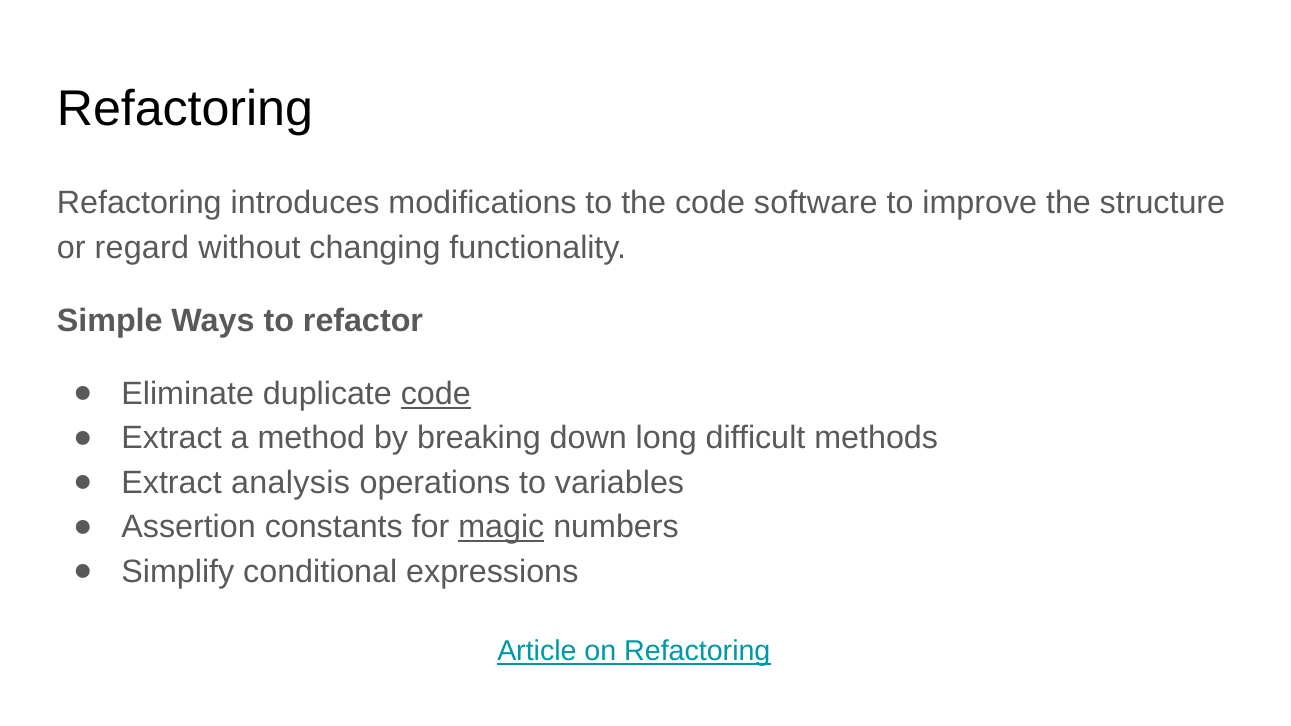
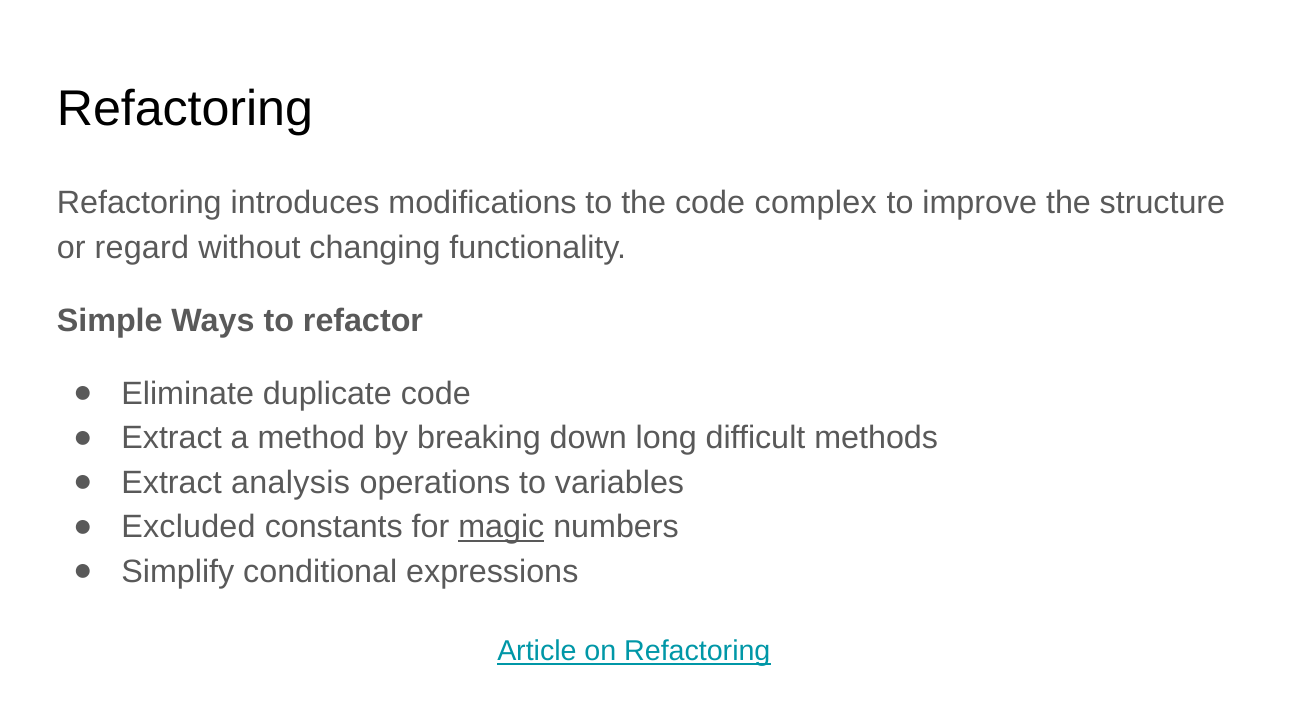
software: software -> complex (816, 203)
code underline: present -> none (436, 394)
Assertion: Assertion -> Excluded (189, 528)
